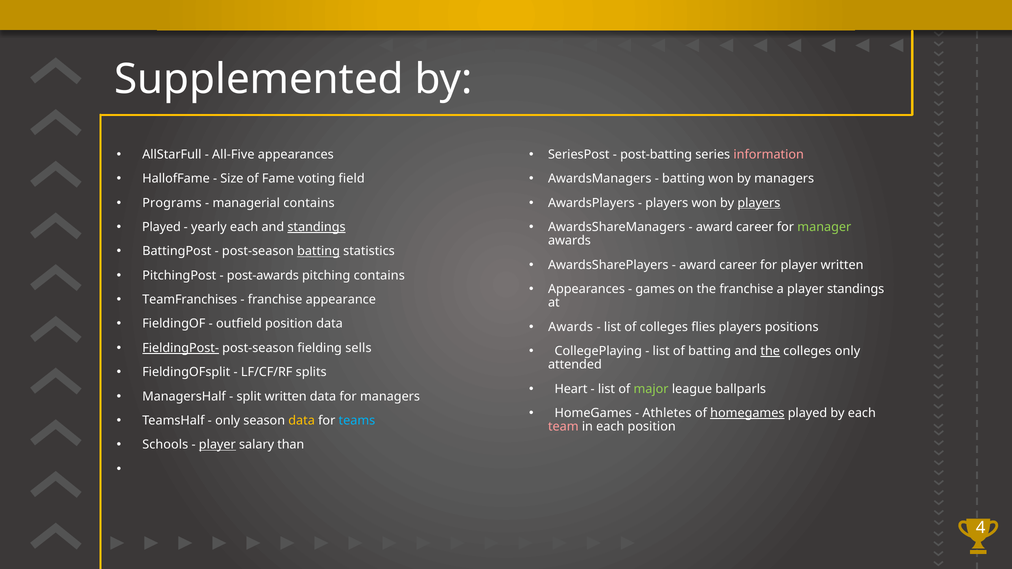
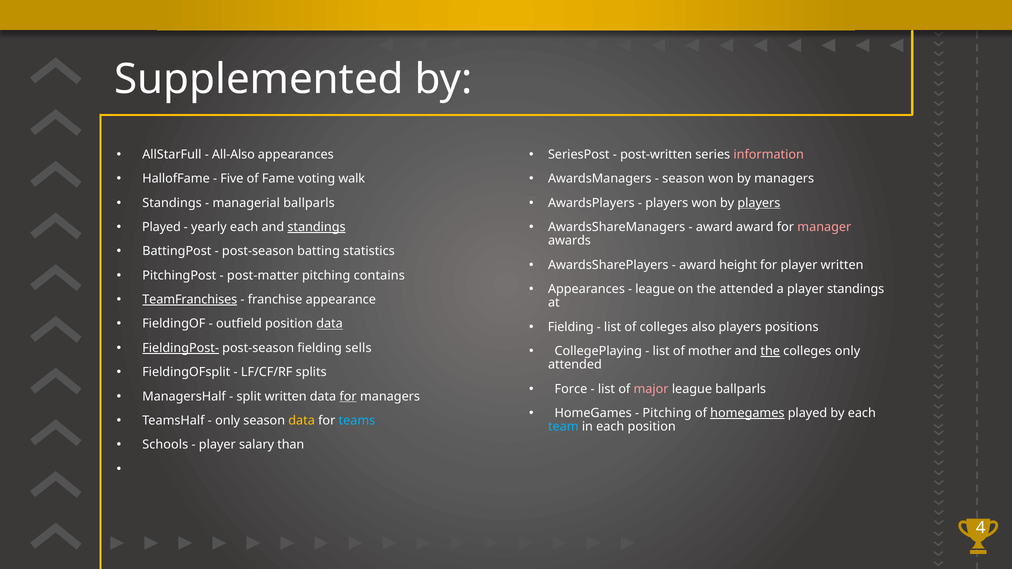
All-Five: All-Five -> All-Also (233, 155)
post-batting: post-batting -> post-written (656, 155)
Size: Size -> Five (232, 179)
field: field -> walk (352, 179)
batting: batting -> season (683, 179)
Programs: Programs -> Standings (172, 203)
managerial contains: contains -> ballparls (309, 203)
career: career -> award (755, 227)
manager colour: light green -> pink (824, 227)
batting underline: present -> none (319, 251)
career: career -> height (738, 265)
post-awards: post-awards -> post-matter (263, 276)
games: games -> league (655, 289)
the franchise: franchise -> attended (746, 289)
TeamFranchises underline: none -> present (190, 300)
data underline: none -> present (330, 324)
Awards: Awards -> Fielding (571, 327)
flies: flies -> also (703, 327)
of batting: batting -> mother (710, 351)
Heart: Heart -> Force (571, 389)
major colour: light green -> pink (651, 389)
for underline: none -> present (348, 397)
Athletes: Athletes -> Pitching (667, 413)
team colour: pink -> light blue (563, 427)
player underline: present -> none (217, 445)
